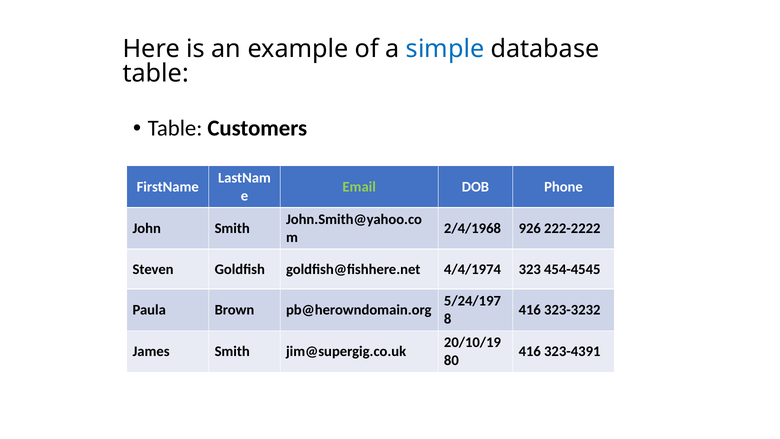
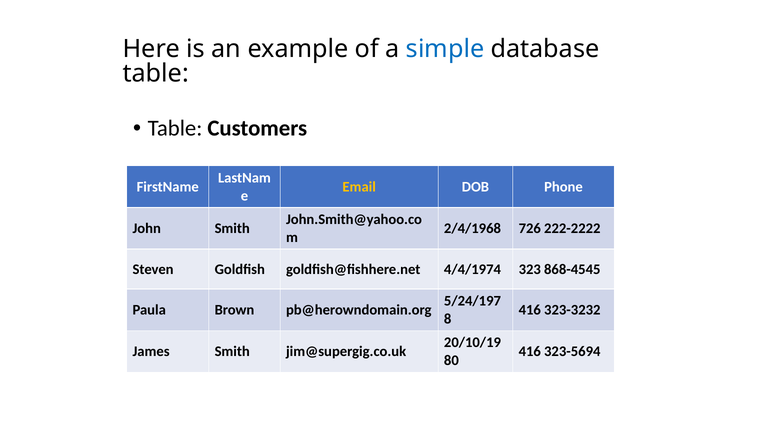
Email colour: light green -> yellow (359, 187)
926: 926 -> 726 (530, 228)
454-4545: 454-4545 -> 868-4545 (572, 269)
323-4391: 323-4391 -> 323-5694 (572, 351)
